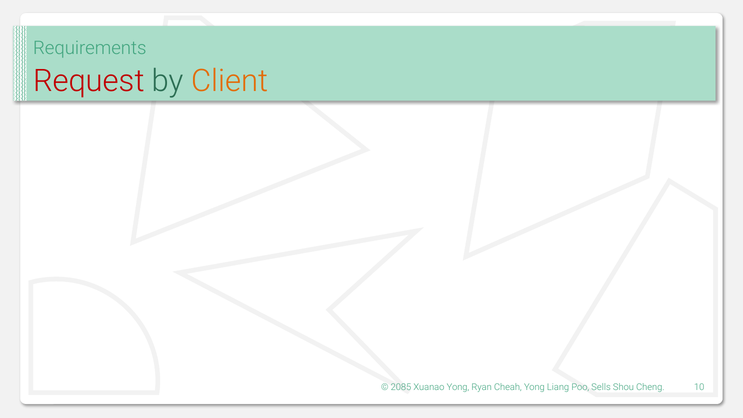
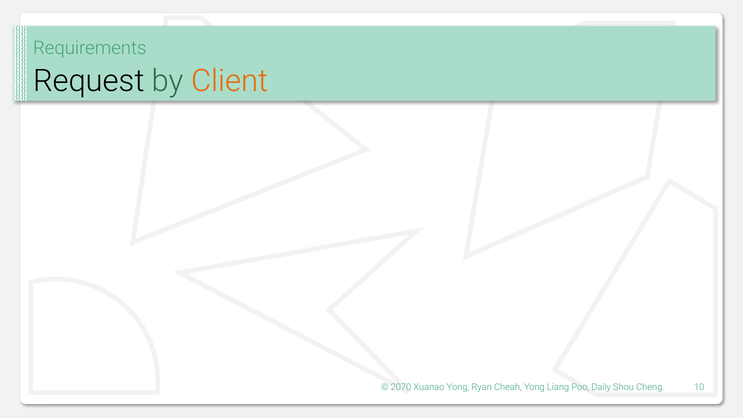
Request colour: red -> black (89, 81)
2085: 2085 -> 2070 (401, 387)
Sells: Sells -> Daily (601, 387)
